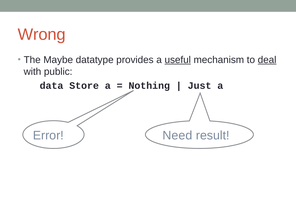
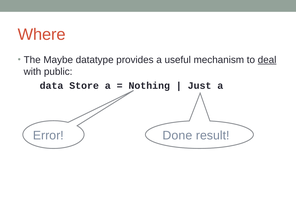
Wrong: Wrong -> Where (42, 34)
useful underline: present -> none (178, 60)
Need: Need -> Done (177, 135)
